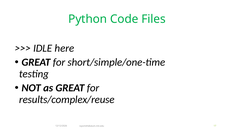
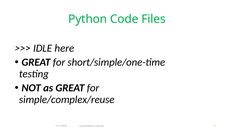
results/complex/reuse: results/complex/reuse -> simple/complex/reuse (67, 99)
